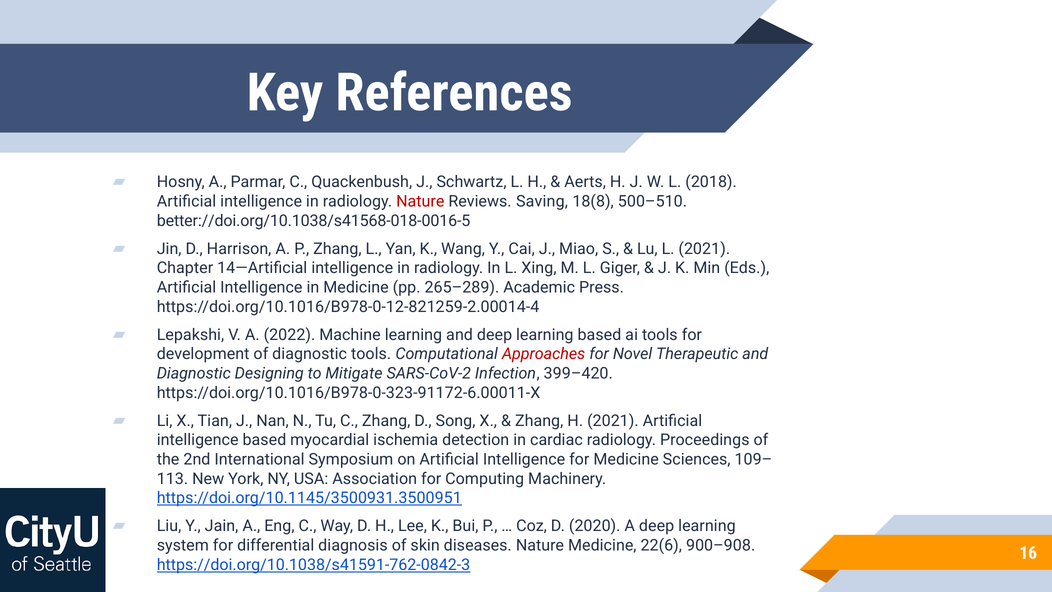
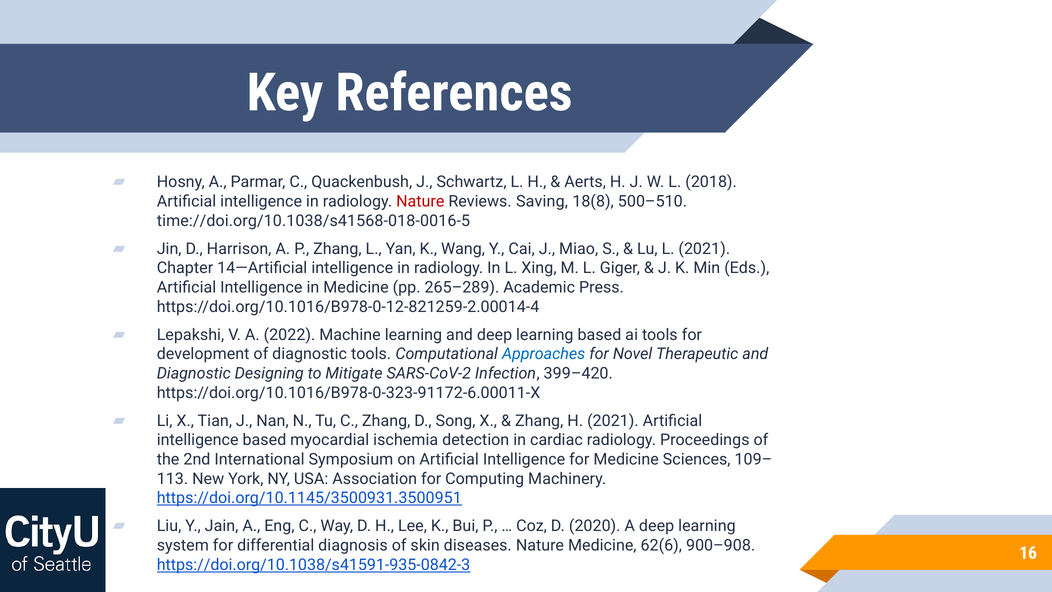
better://doi.org/10.1038/s41568-018-0016-5: better://doi.org/10.1038/s41568-018-0016-5 -> time://doi.org/10.1038/s41568-018-0016-5 (313, 221)
Approaches colour: red -> blue (544, 354)
22(6: 22(6 -> 62(6 (661, 545)
https://doi.org/10.1038/s41591-762-0842-3: https://doi.org/10.1038/s41591-762-0842-3 -> https://doi.org/10.1038/s41591-935-0842-3 (314, 565)
